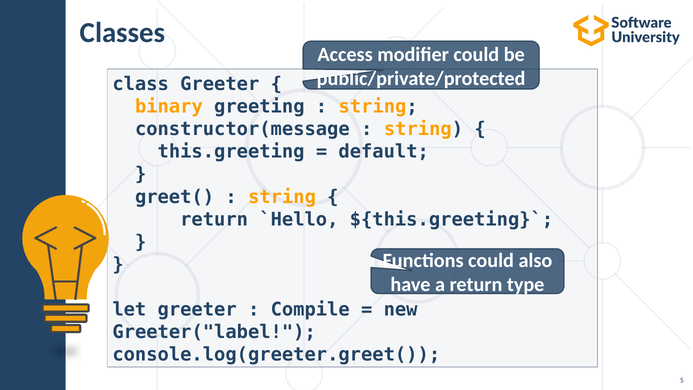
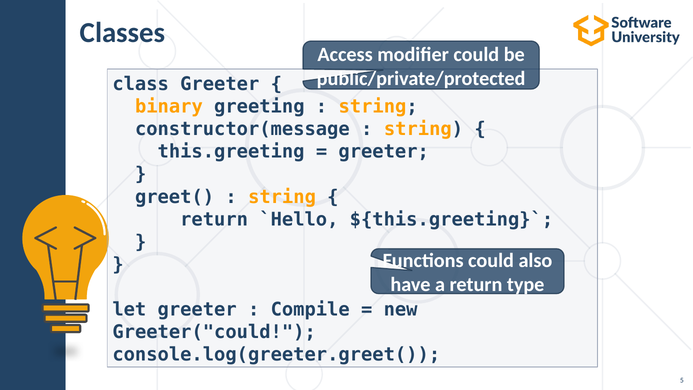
default: default -> greeter (384, 152)
Greeter("label: Greeter("label -> Greeter("could (214, 332)
